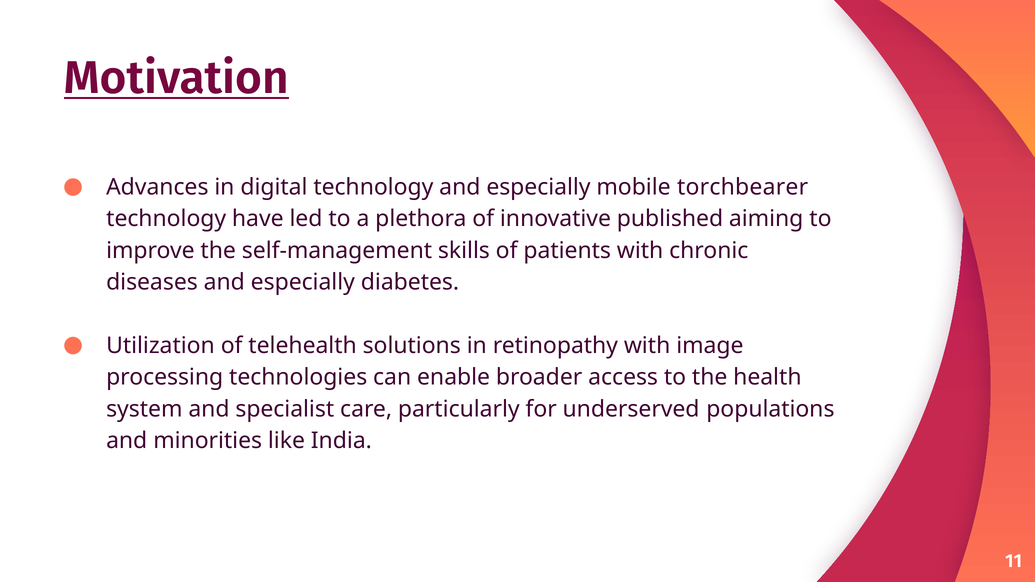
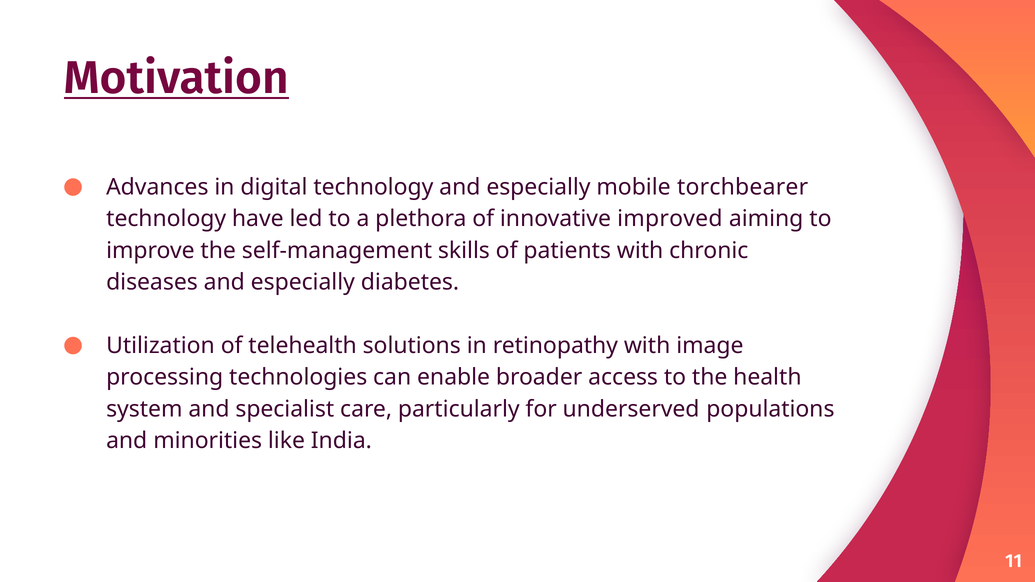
published: published -> improved (670, 219)
